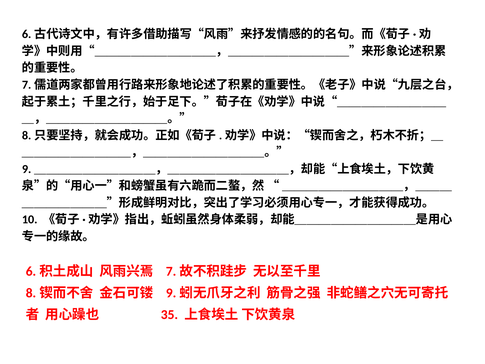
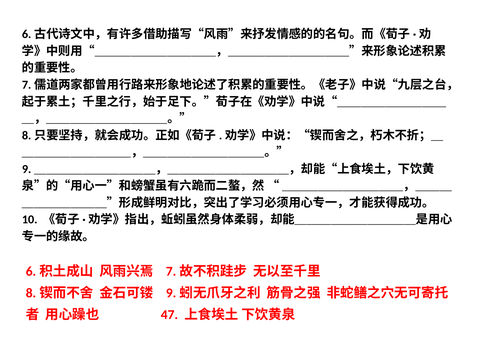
35: 35 -> 47 (169, 314)
